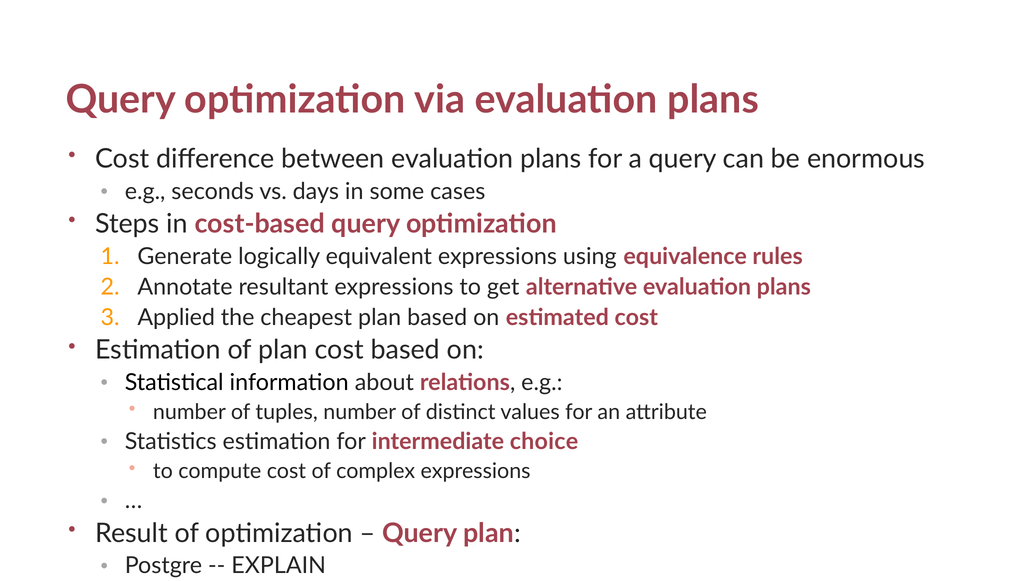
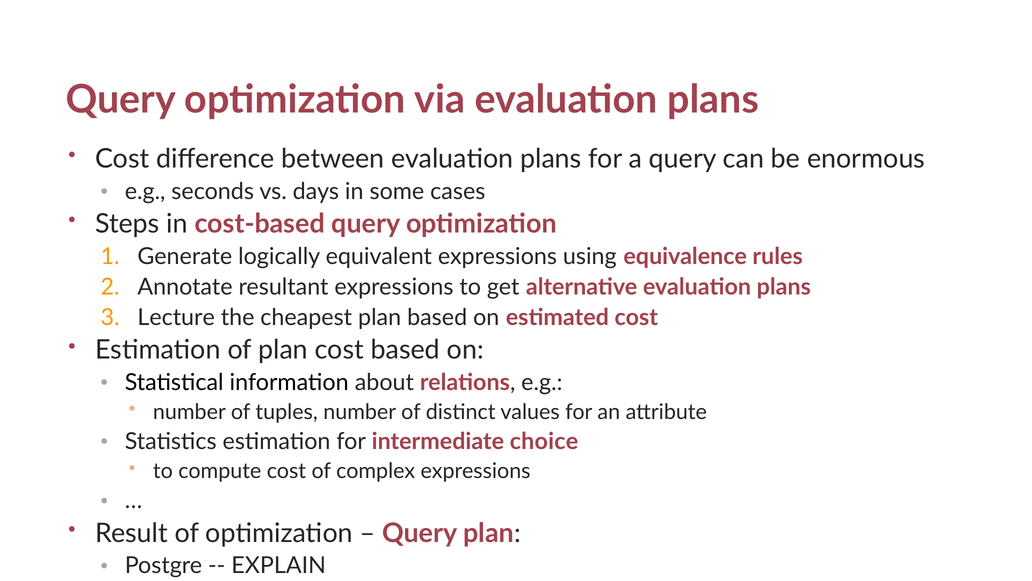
Applied: Applied -> Lecture (176, 317)
